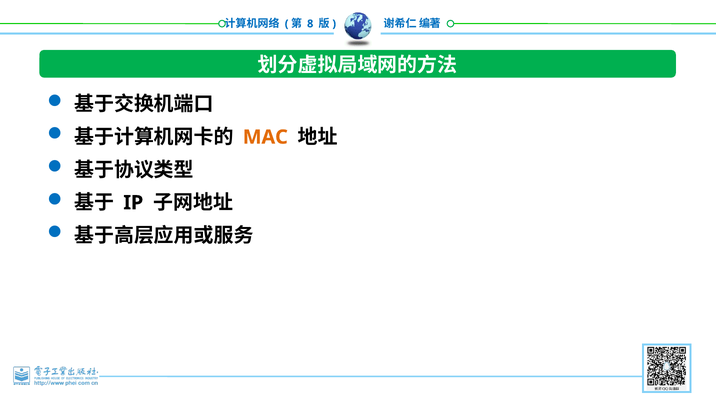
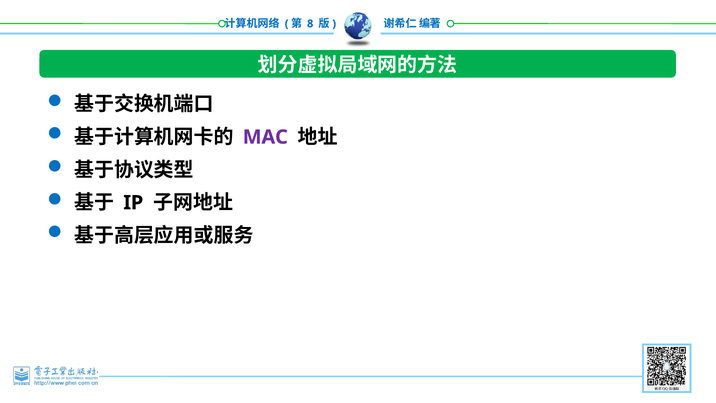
MAC colour: orange -> purple (265, 137)
